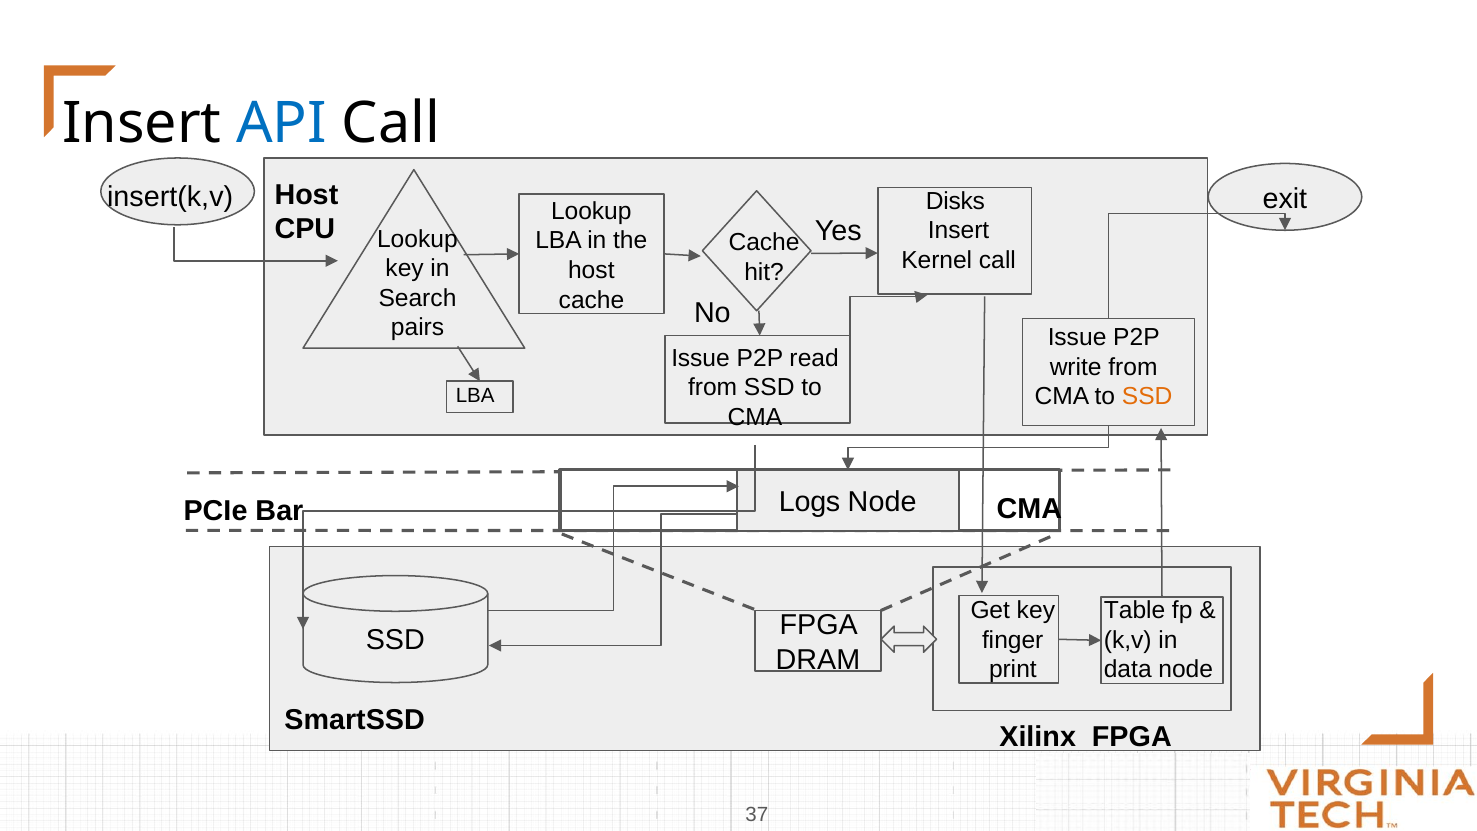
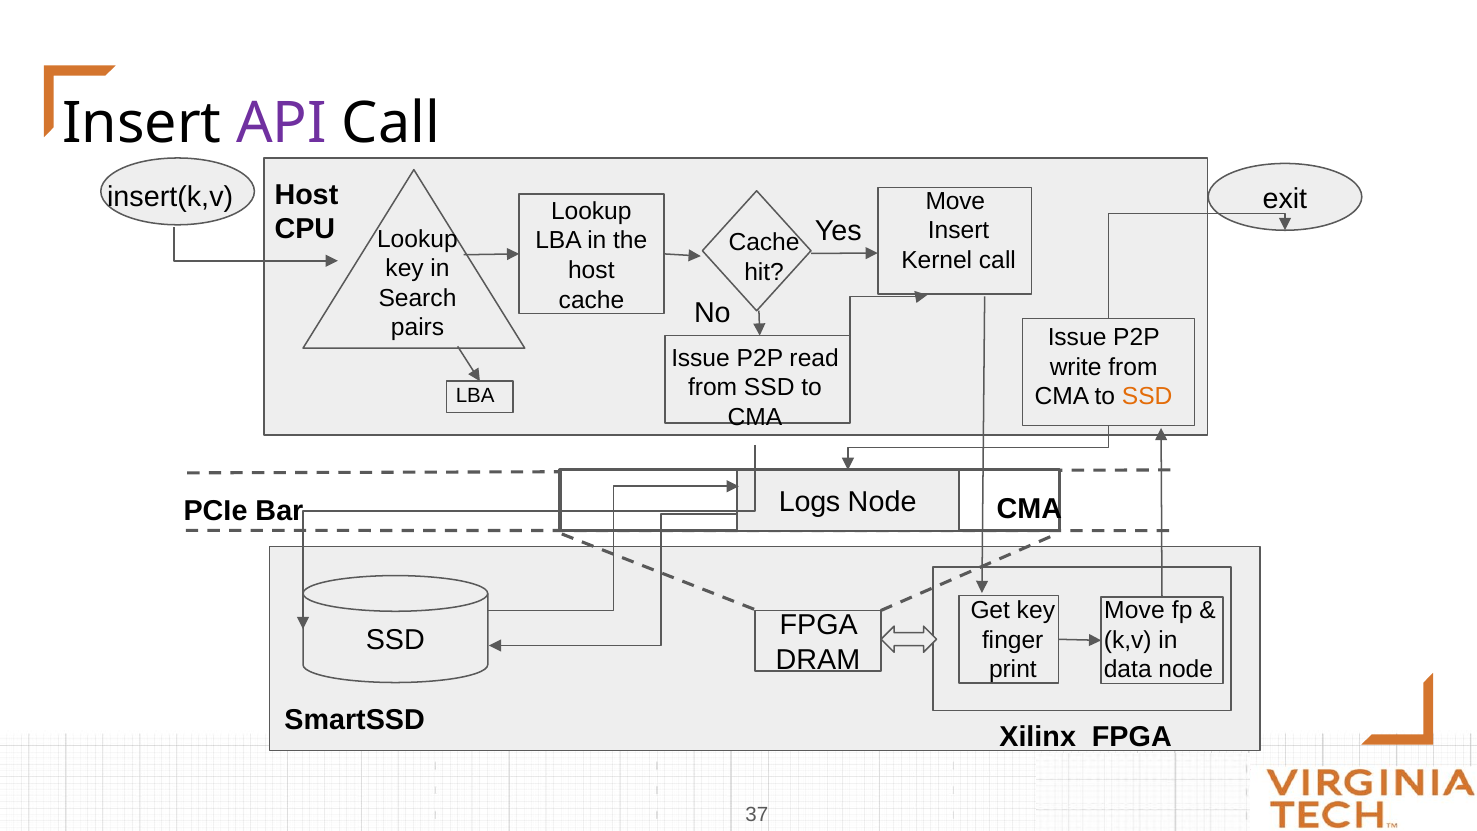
API colour: blue -> purple (282, 124)
Disks: Disks -> Move (955, 201)
Table: Table -> Move (1134, 611)
